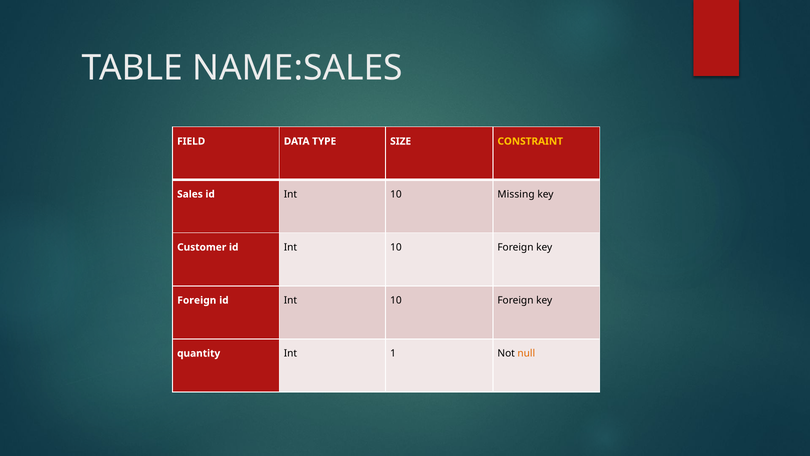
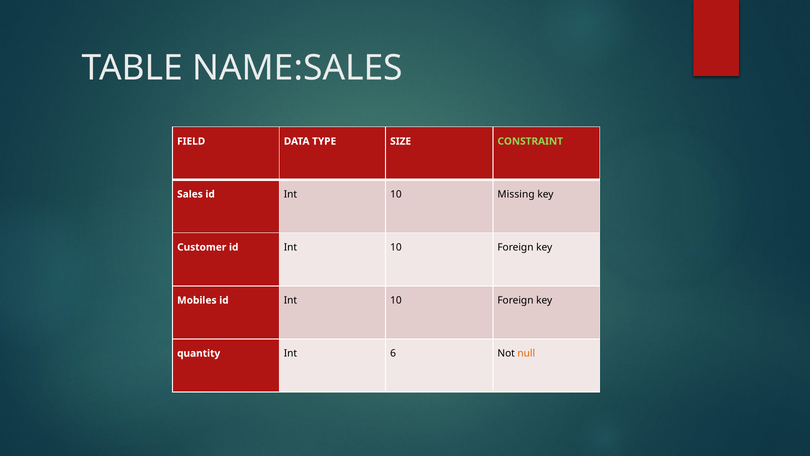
CONSTRAINT colour: yellow -> light green (530, 141)
Foreign: Foreign -> Mobiles (197, 300)
1: 1 -> 6 (393, 353)
